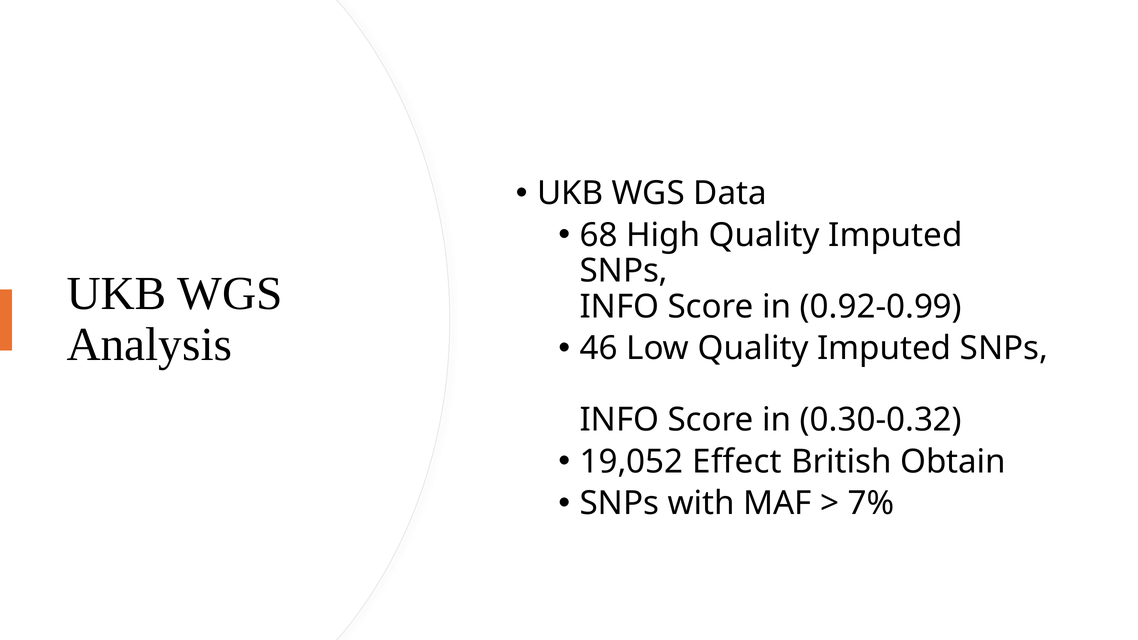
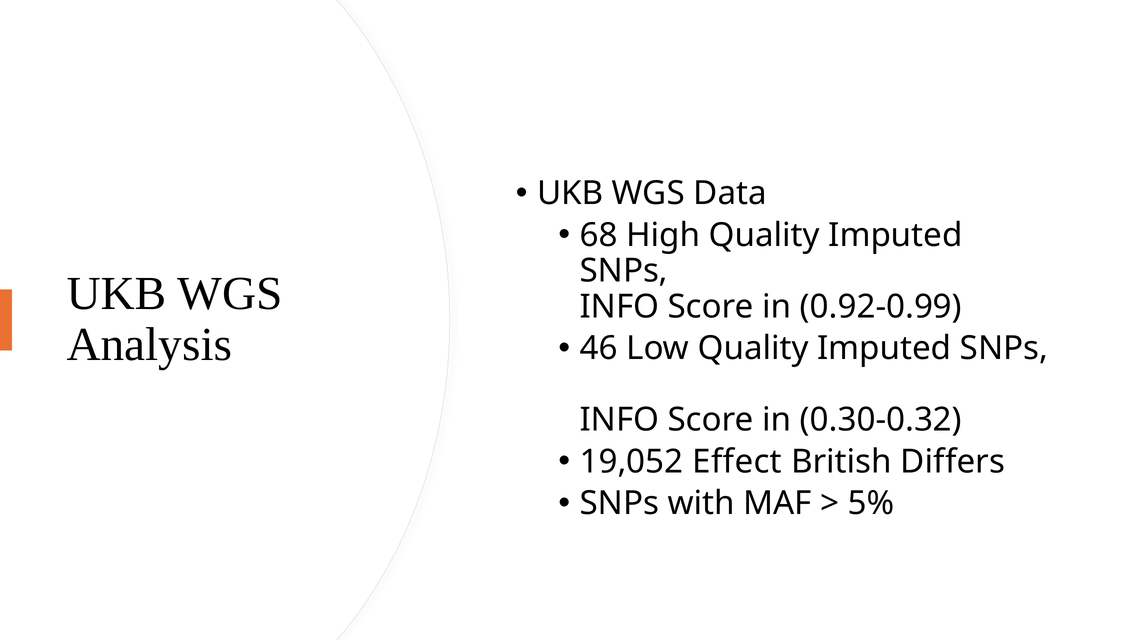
Obtain: Obtain -> Differs (953, 462)
7%: 7% -> 5% (871, 503)
